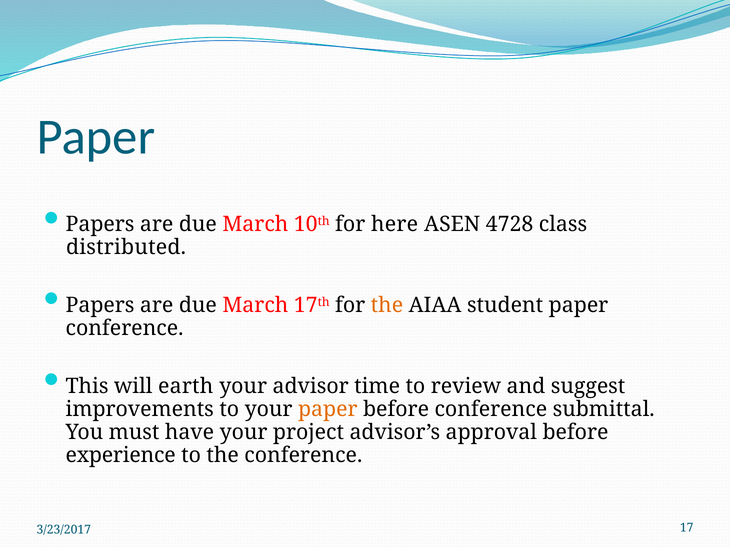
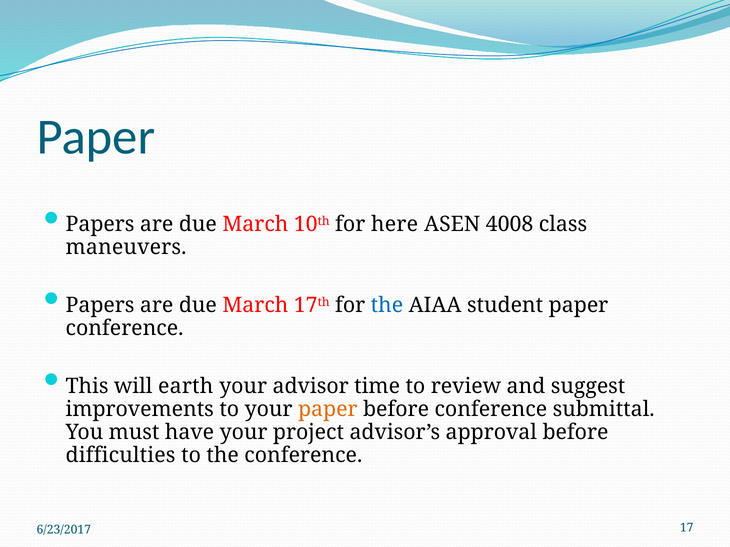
4728: 4728 -> 4008 (510, 225)
distributed: distributed -> maneuvers (126, 248)
the colour: orange -> blue (387, 305)
experience: experience -> difficulties (121, 455)
3/23/2017: 3/23/2017 -> 6/23/2017 (64, 530)
